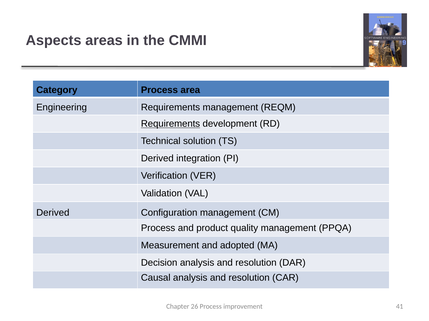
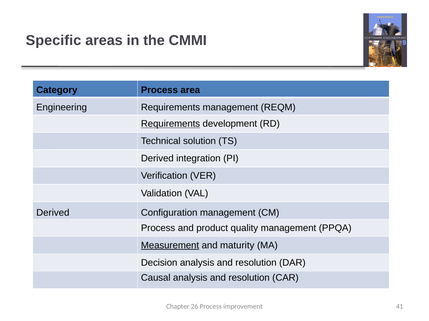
Aspects: Aspects -> Specific (54, 41)
Measurement underline: none -> present (170, 246)
adopted: adopted -> maturity (237, 246)
